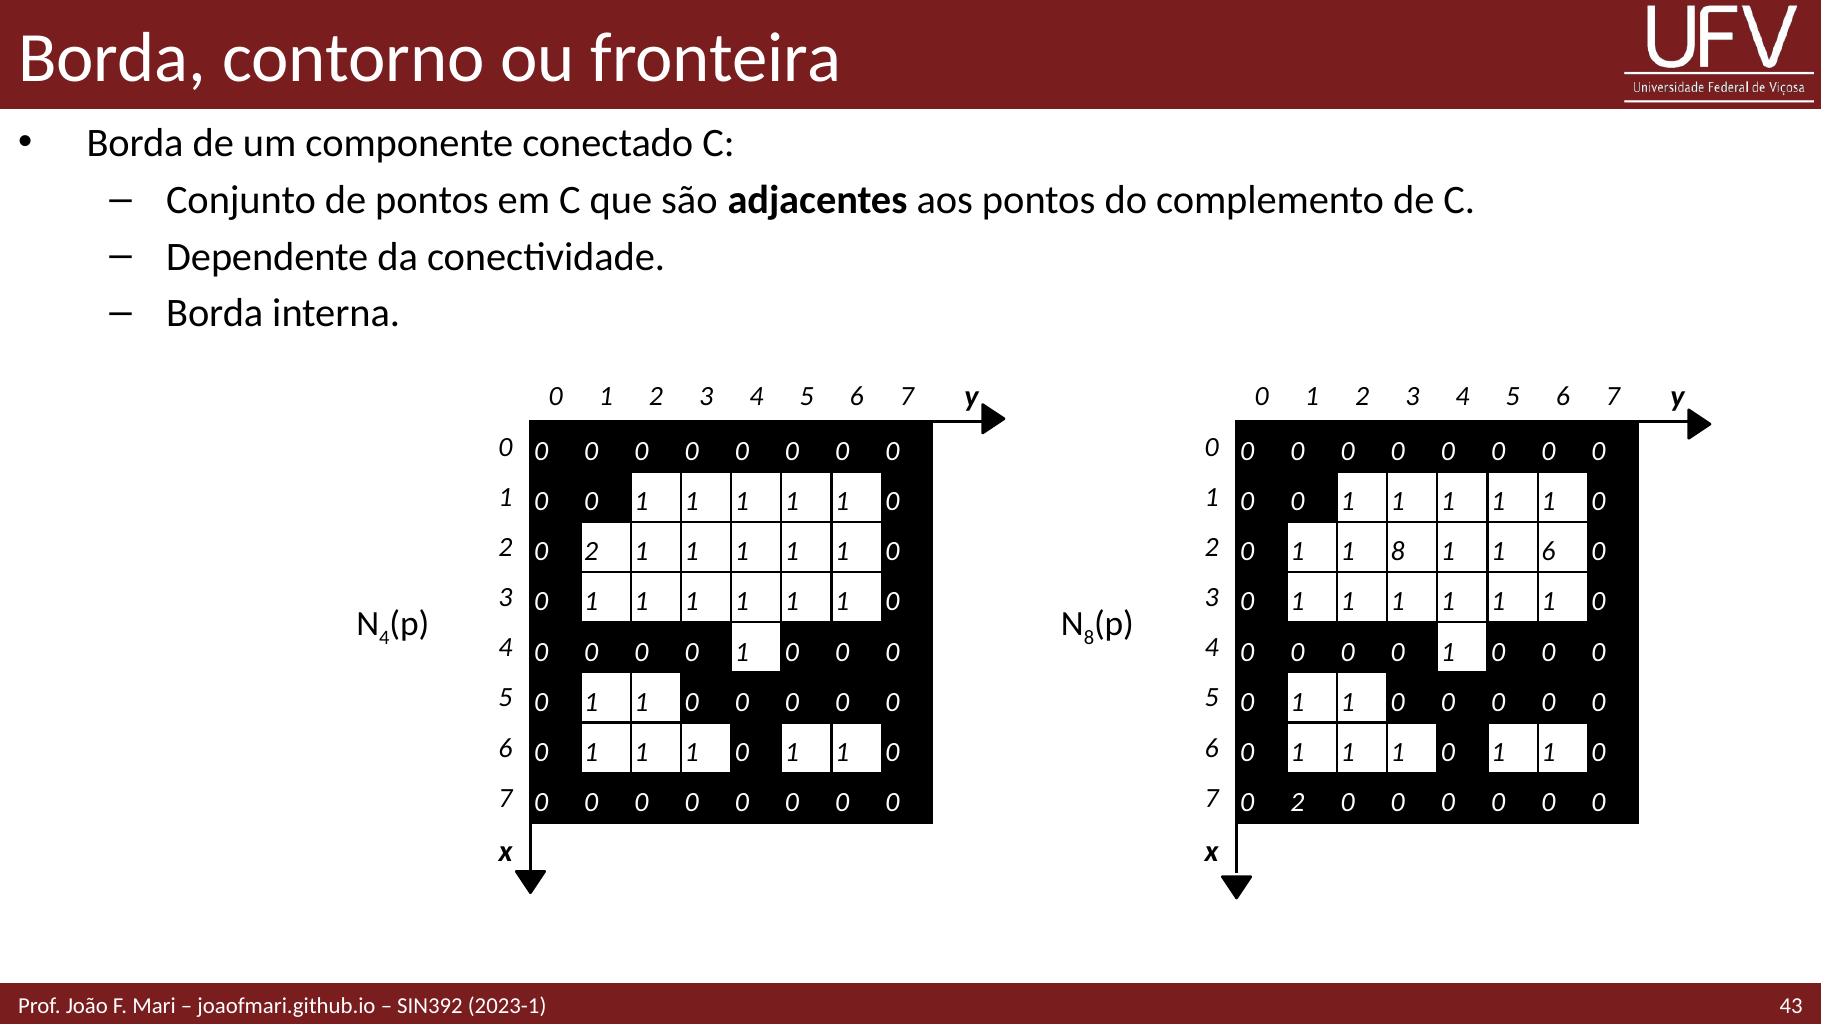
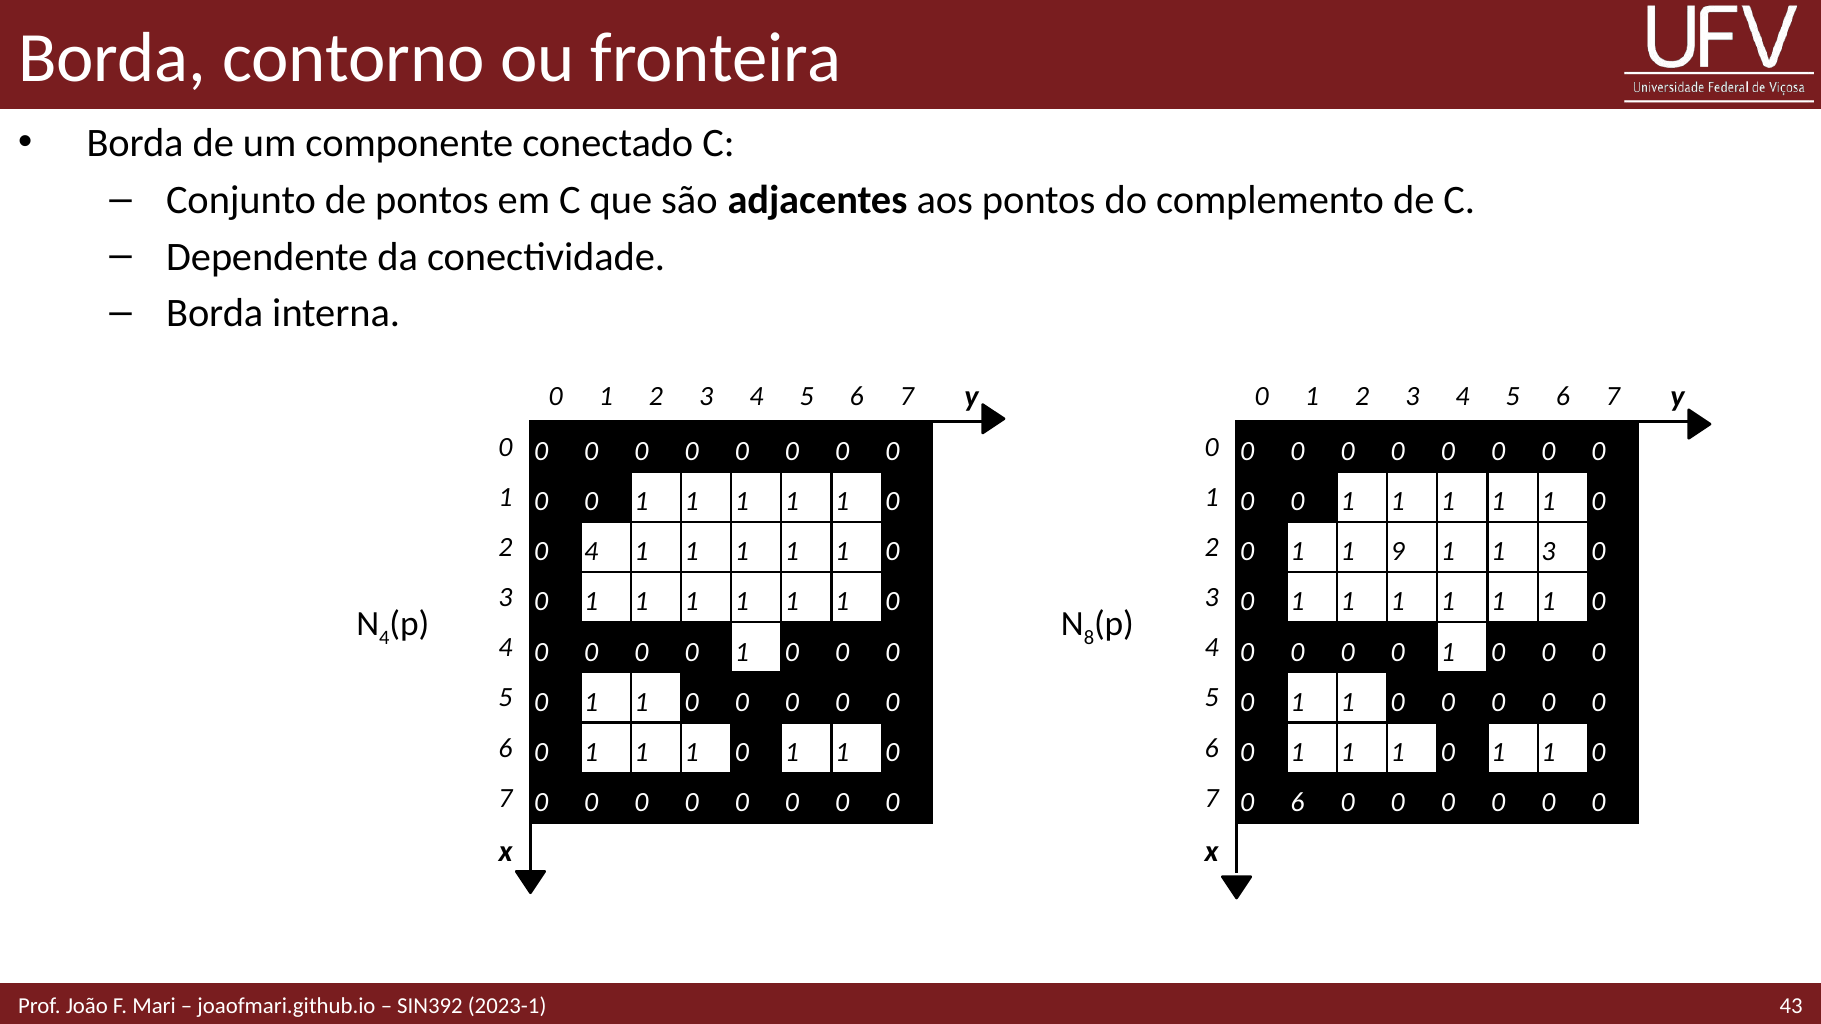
2 0 2: 2 -> 4 (591, 552)
1 8: 8 -> 9 (1398, 552)
1 6: 6 -> 3 (1548, 552)
7 0 2: 2 -> 6 (1297, 803)
